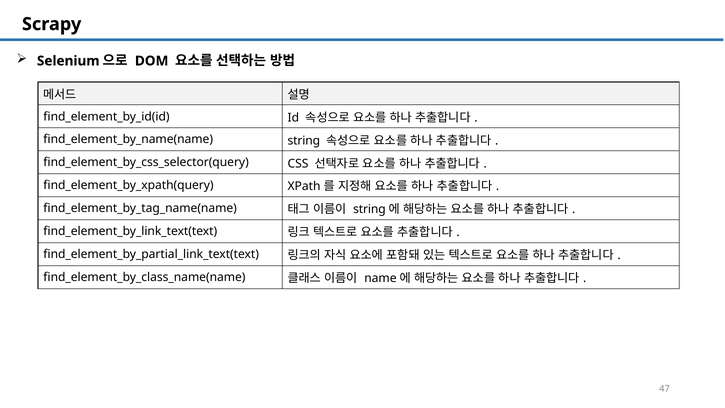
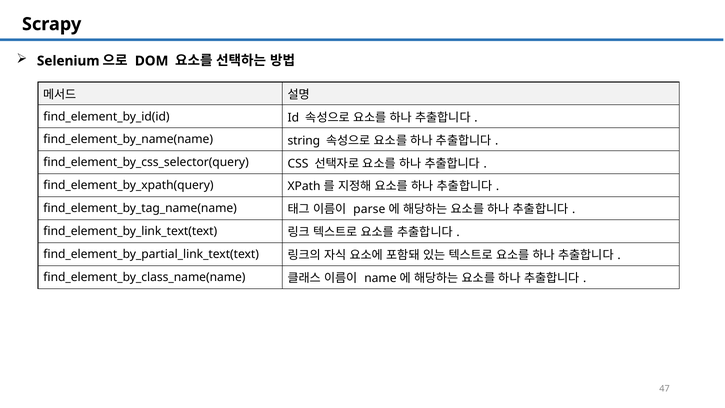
string: string -> parse (369, 209)
